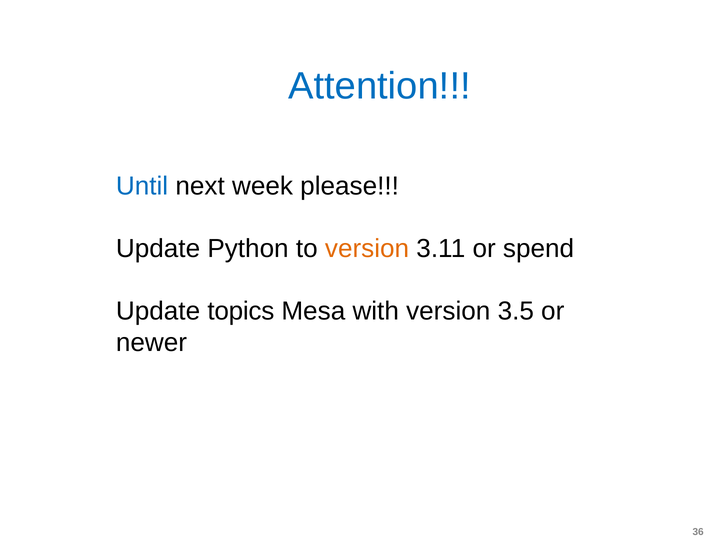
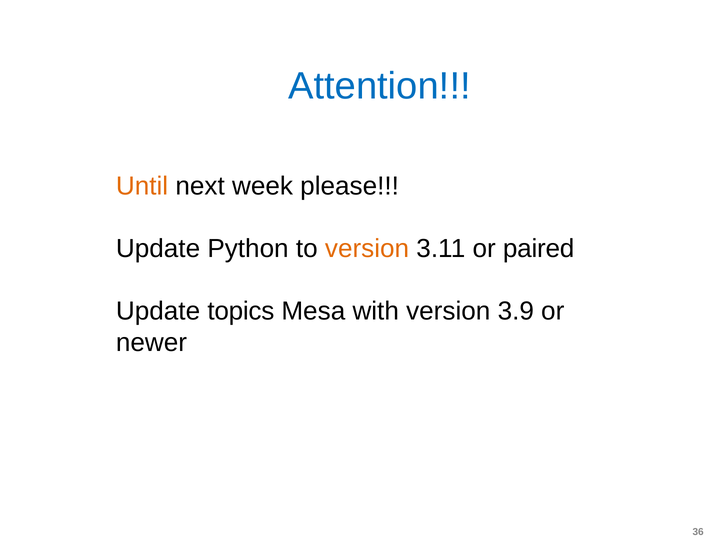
Until colour: blue -> orange (142, 186)
spend: spend -> paired (539, 249)
3.5: 3.5 -> 3.9 (516, 311)
